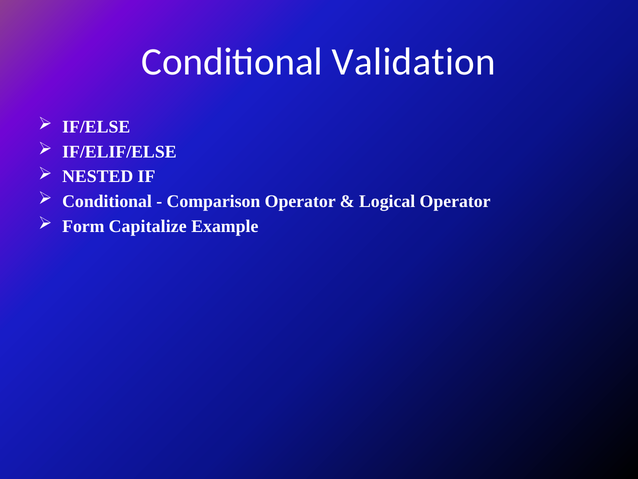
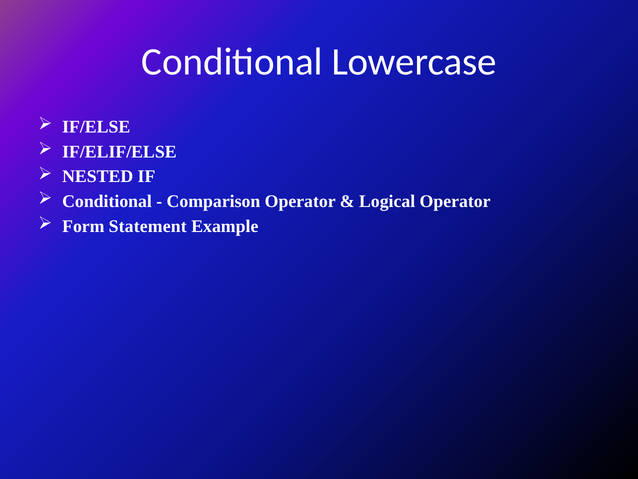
Validation: Validation -> Lowercase (414, 62)
Capitalize: Capitalize -> Statement (148, 226)
